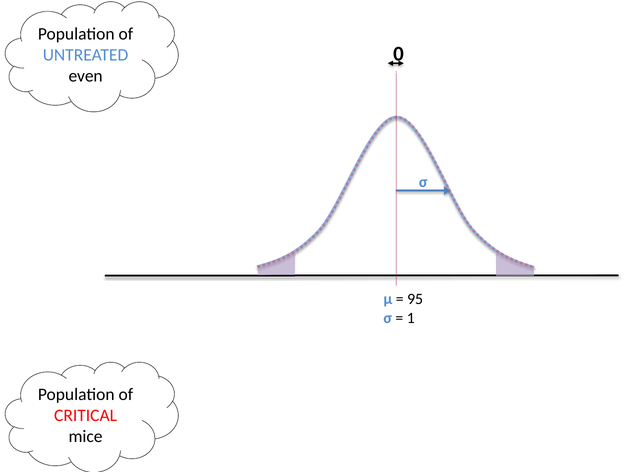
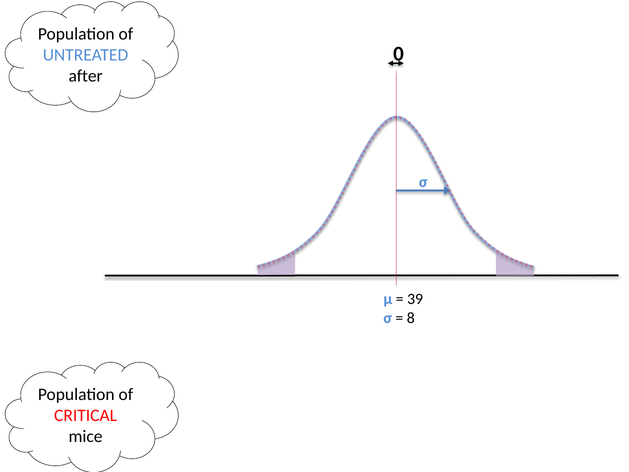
even: even -> after (86, 76)
95: 95 -> 39 (415, 299)
1: 1 -> 8 (411, 318)
